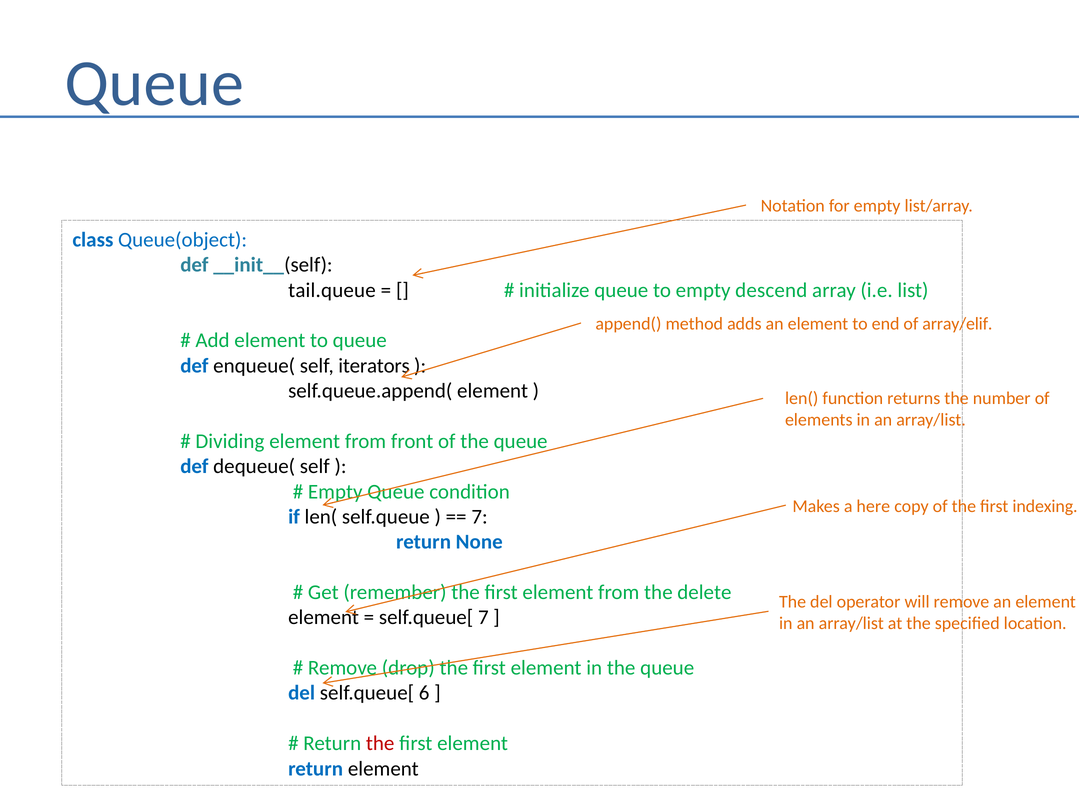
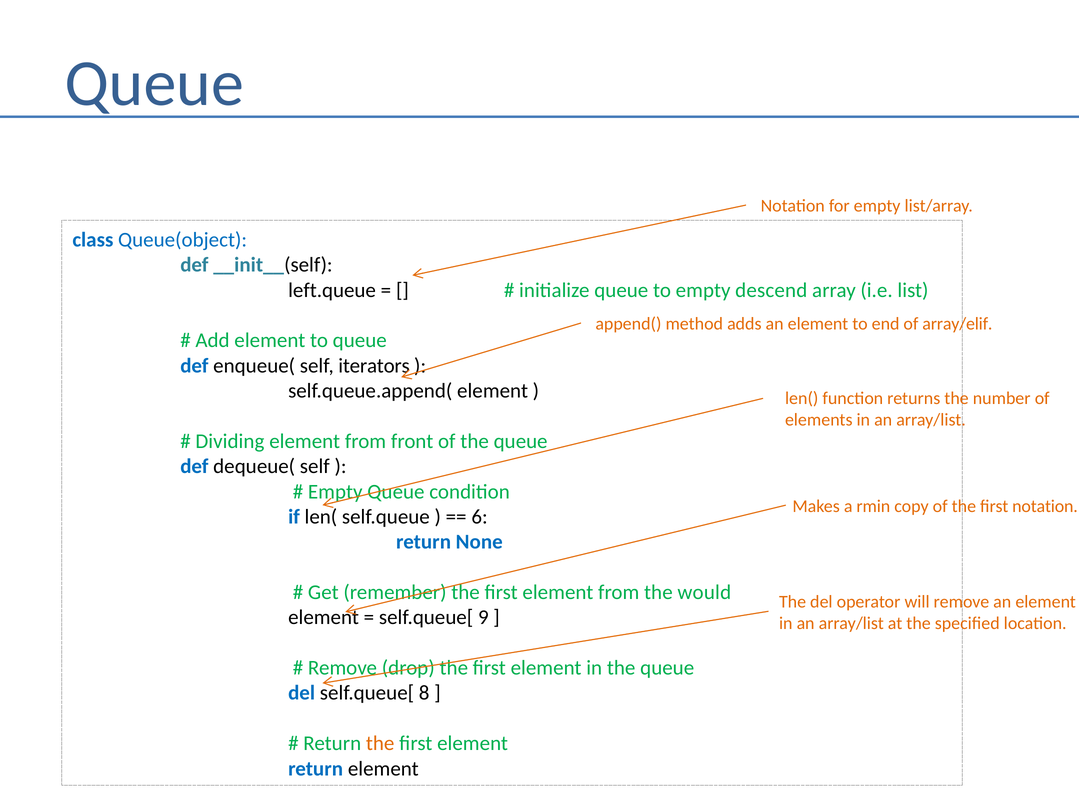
tail.queue: tail.queue -> left.queue (332, 290)
here: here -> rmin (873, 506)
first indexing: indexing -> notation (1045, 506)
7: 7 -> 6 (480, 517)
delete: delete -> would (704, 593)
self.queue[ 7: 7 -> 9 (483, 618)
6: 6 -> 8 (424, 693)
the colour: red -> orange (380, 744)
